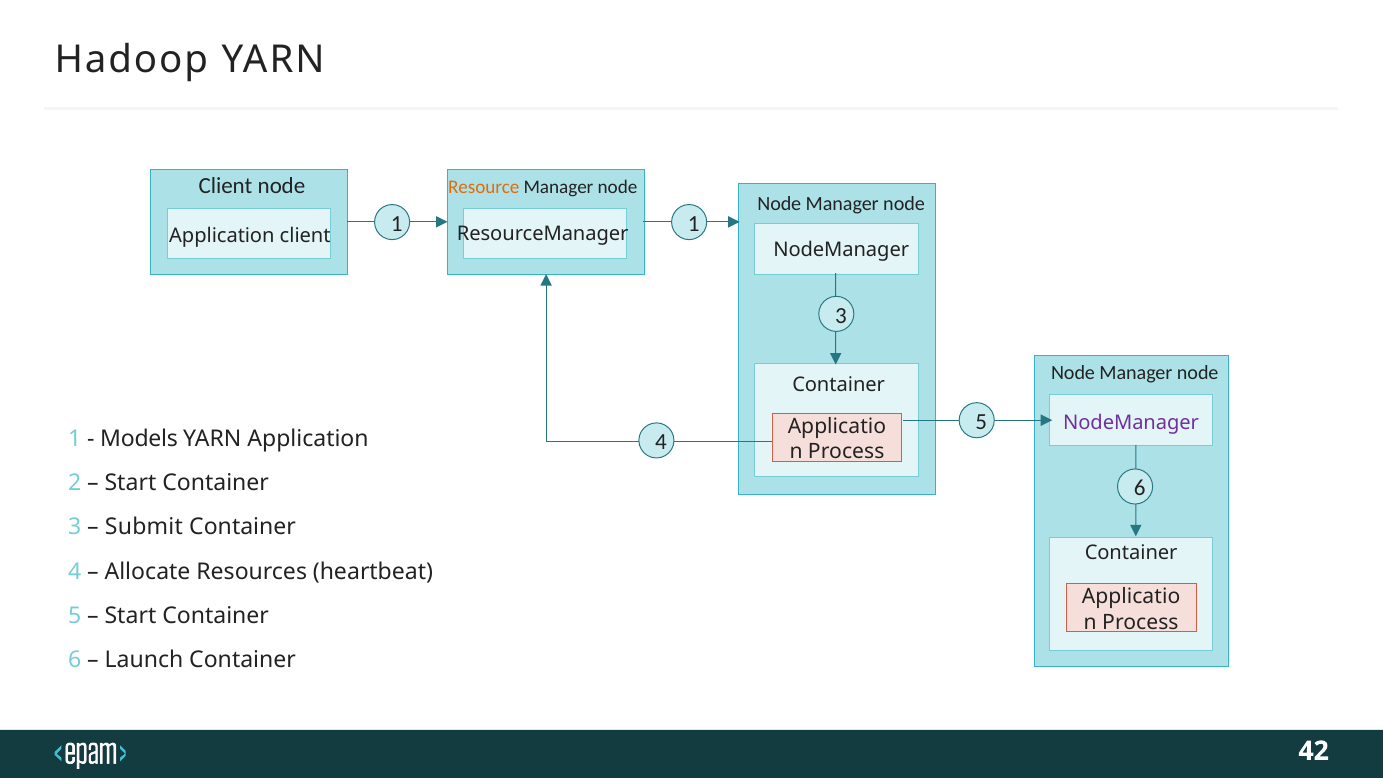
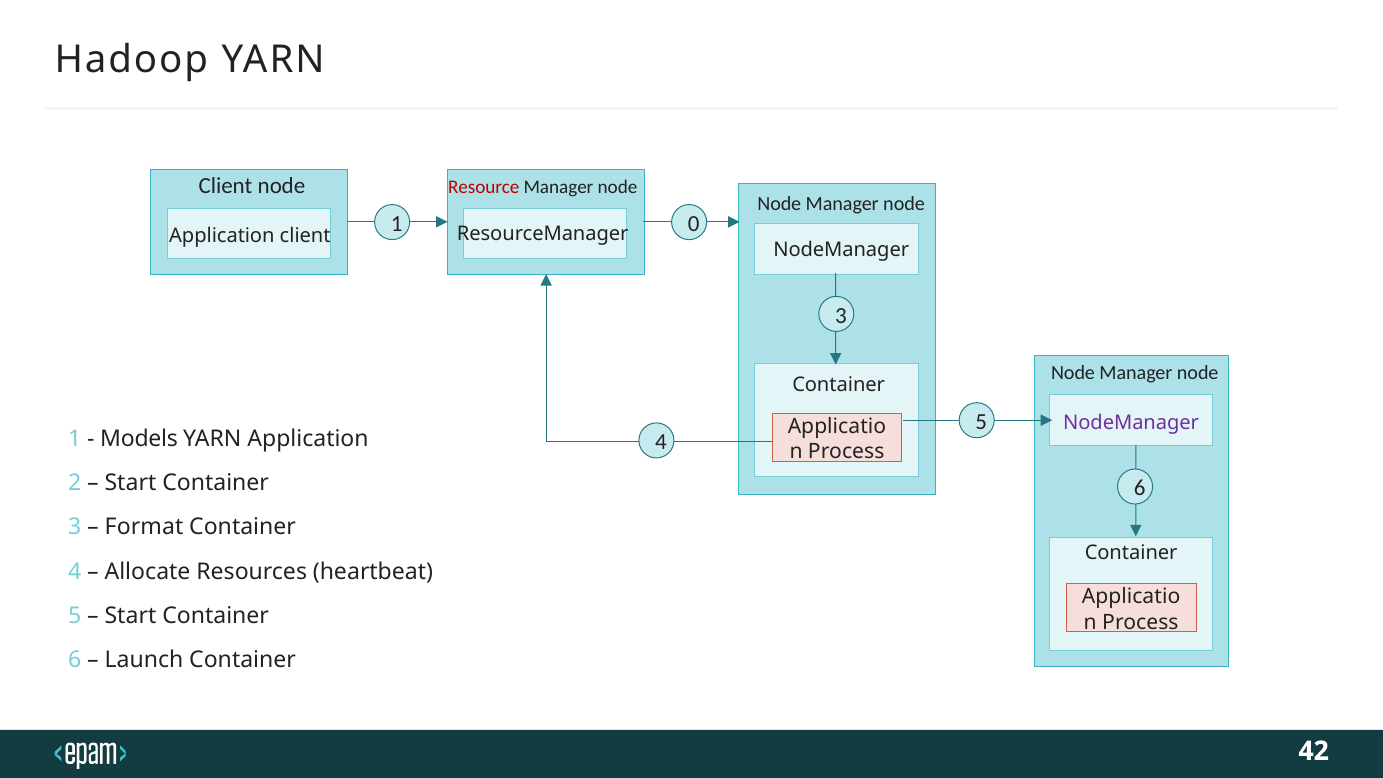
Resource colour: orange -> red (484, 187)
1 1: 1 -> 0 (694, 224)
Submit: Submit -> Format (144, 527)
